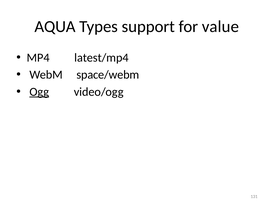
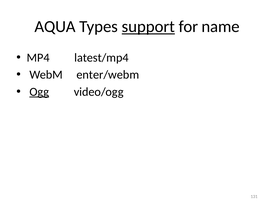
support underline: none -> present (148, 27)
value: value -> name (221, 27)
space/webm: space/webm -> enter/webm (108, 75)
